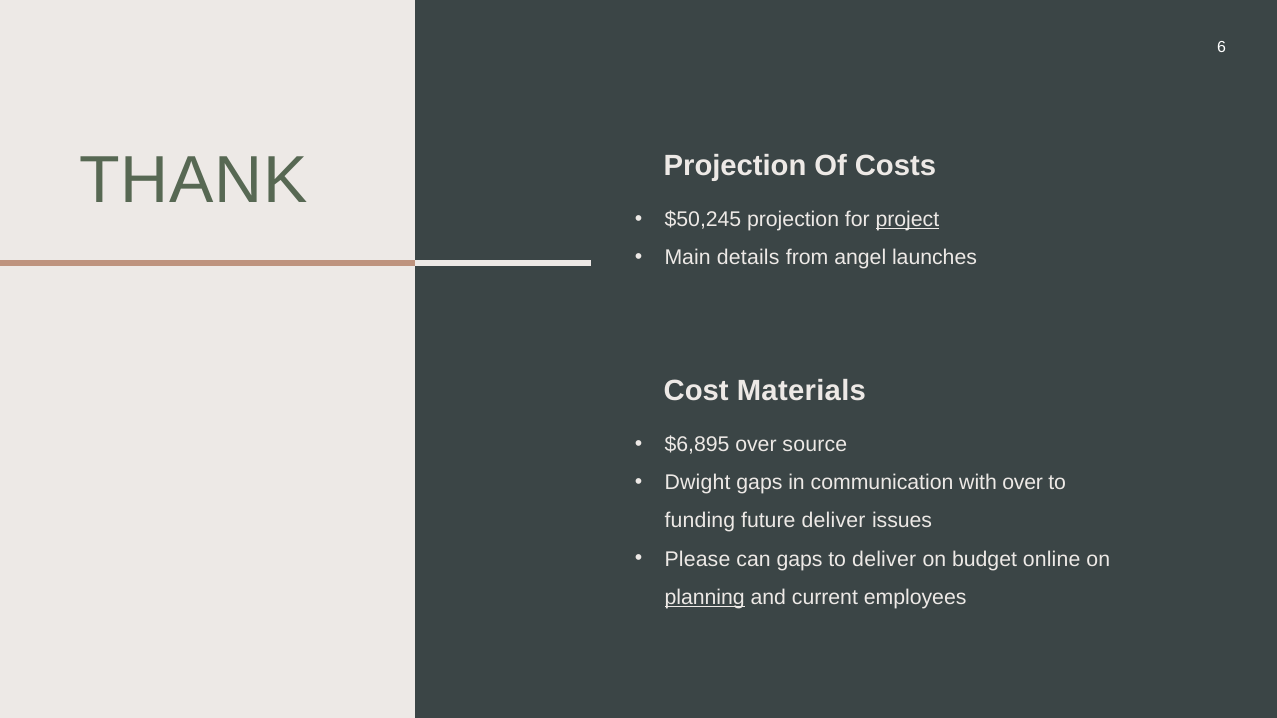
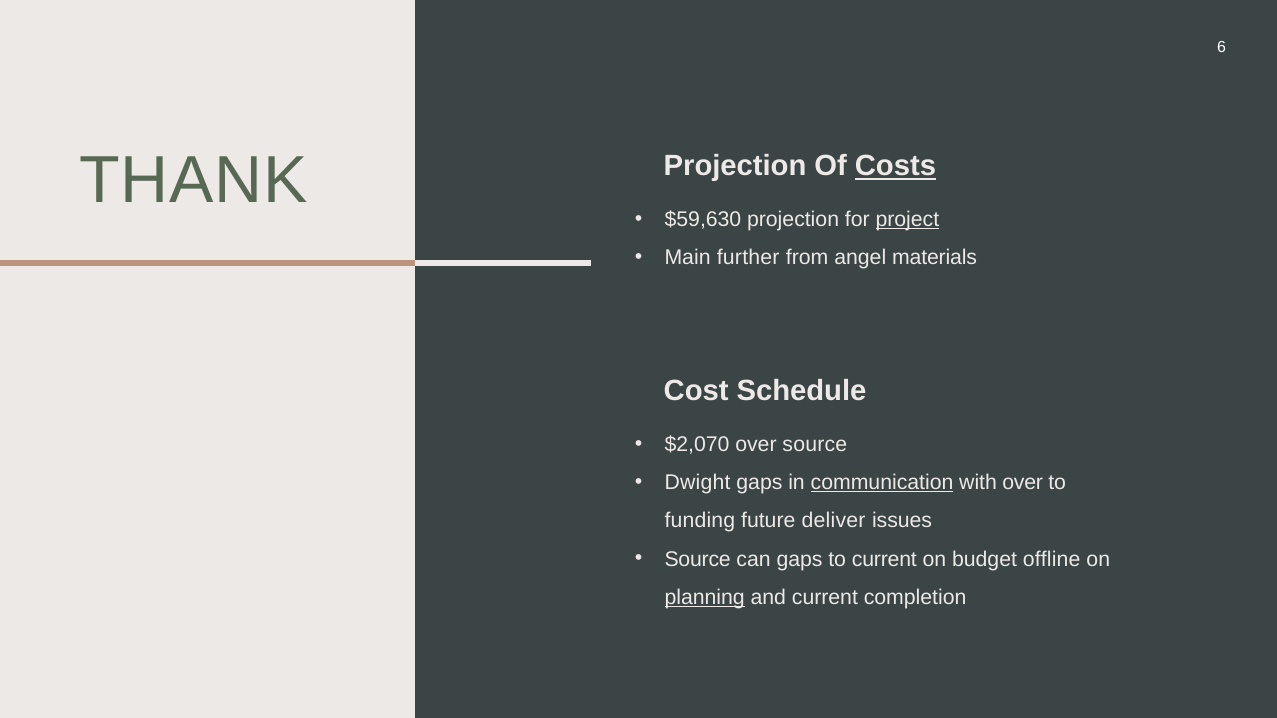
Costs underline: none -> present (895, 166)
$50,245: $50,245 -> $59,630 (703, 219)
details: details -> further (748, 258)
launches: launches -> materials (935, 258)
Materials: Materials -> Schedule (802, 391)
$6,895: $6,895 -> $2,070 (697, 445)
communication underline: none -> present (882, 483)
Please: Please -> Source (698, 559)
to deliver: deliver -> current (884, 559)
online: online -> offline (1052, 559)
employees: employees -> completion (915, 598)
